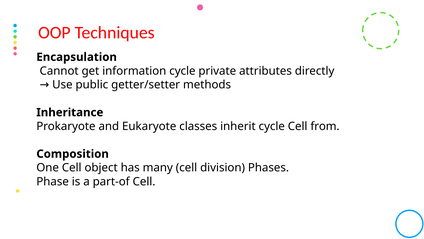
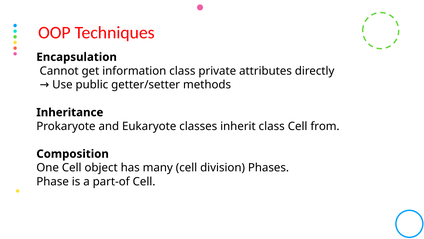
information cycle: cycle -> class (182, 71)
inherit cycle: cycle -> class (272, 126)
